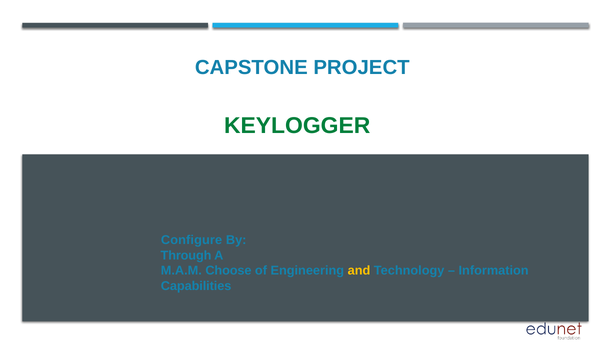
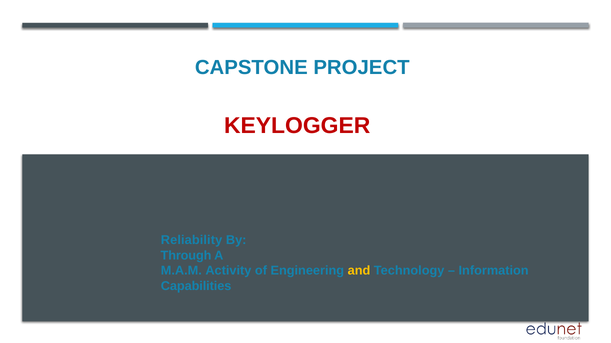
KEYLOGGER colour: green -> red (297, 126)
Configure: Configure -> Reliability (192, 241)
Choose: Choose -> Activity (228, 271)
